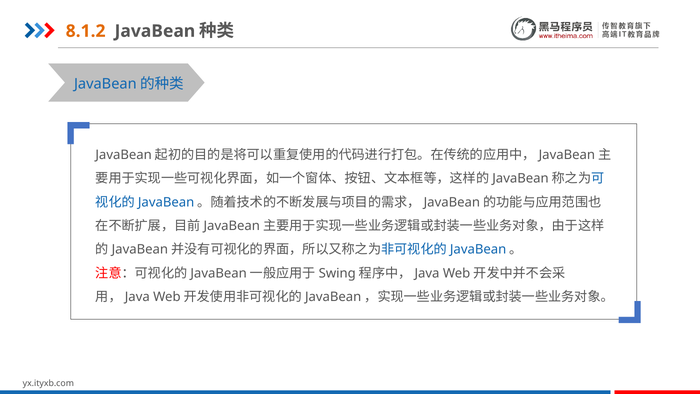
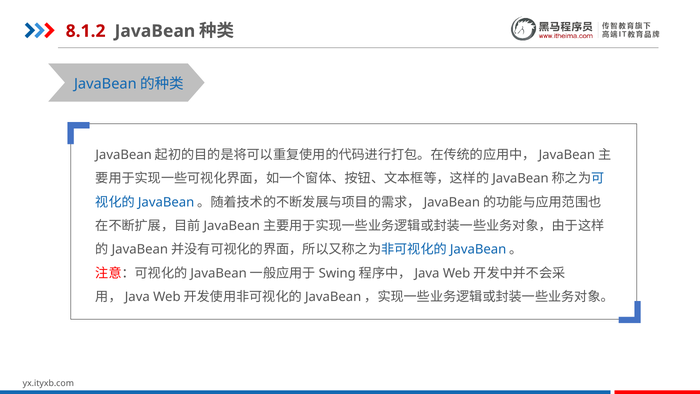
8.1.2 colour: orange -> red (86, 31)
